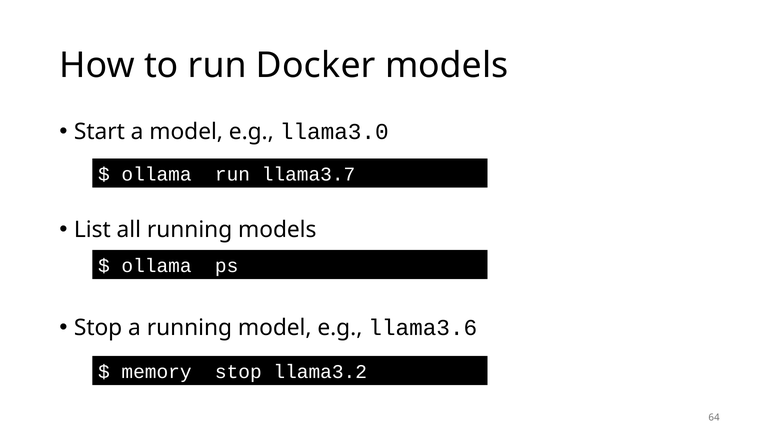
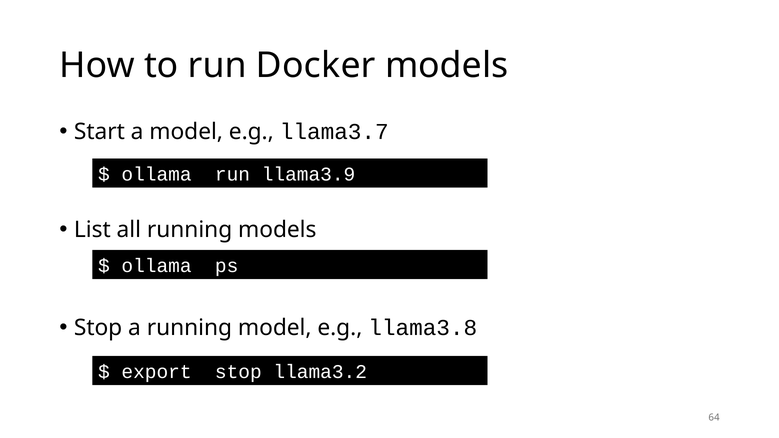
llama3.0: llama3.0 -> llama3.7 (334, 132)
llama3.7: llama3.7 -> llama3.9 (309, 175)
llama3.6: llama3.6 -> llama3.8 (423, 328)
memory: memory -> export (157, 372)
